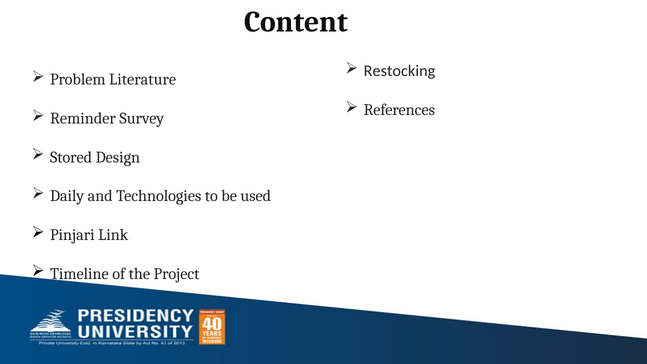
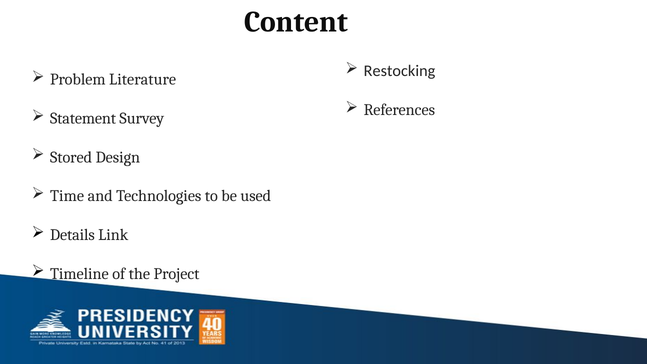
Reminder: Reminder -> Statement (83, 118)
Daily: Daily -> Time (67, 196)
Pinjari: Pinjari -> Details (72, 235)
